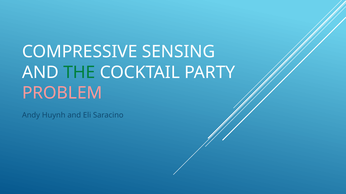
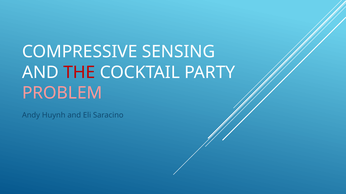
THE colour: green -> red (79, 73)
